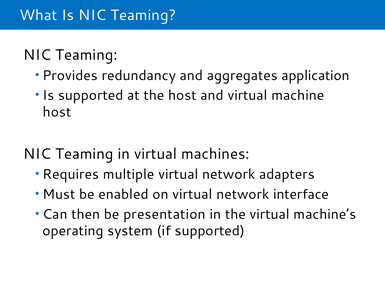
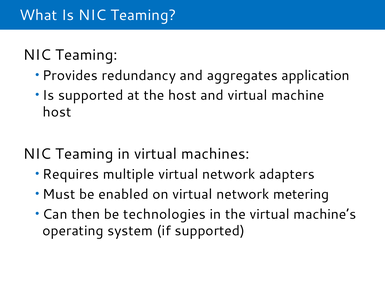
interface: interface -> metering (301, 194)
presentation: presentation -> technologies (165, 214)
